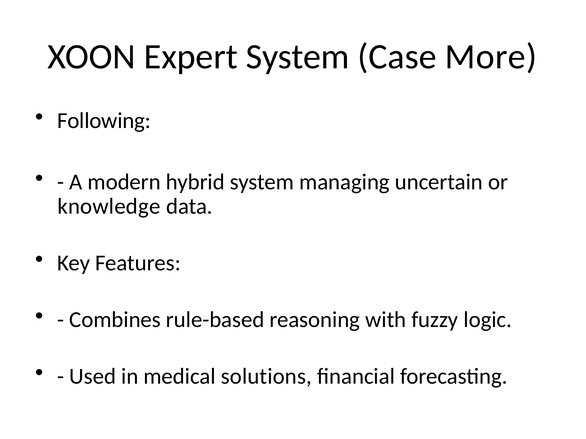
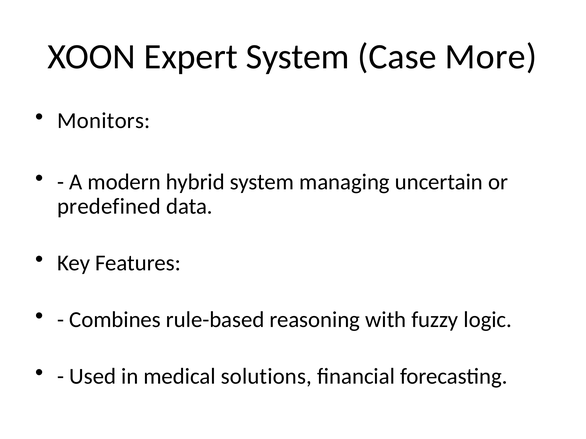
Following: Following -> Monitors (104, 121)
knowledge: knowledge -> predefined (109, 207)
